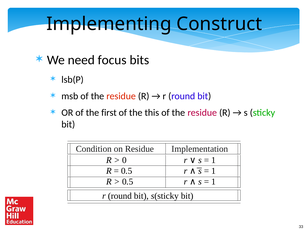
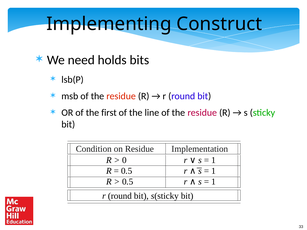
focus: focus -> holds (112, 60)
this: this -> line (152, 113)
